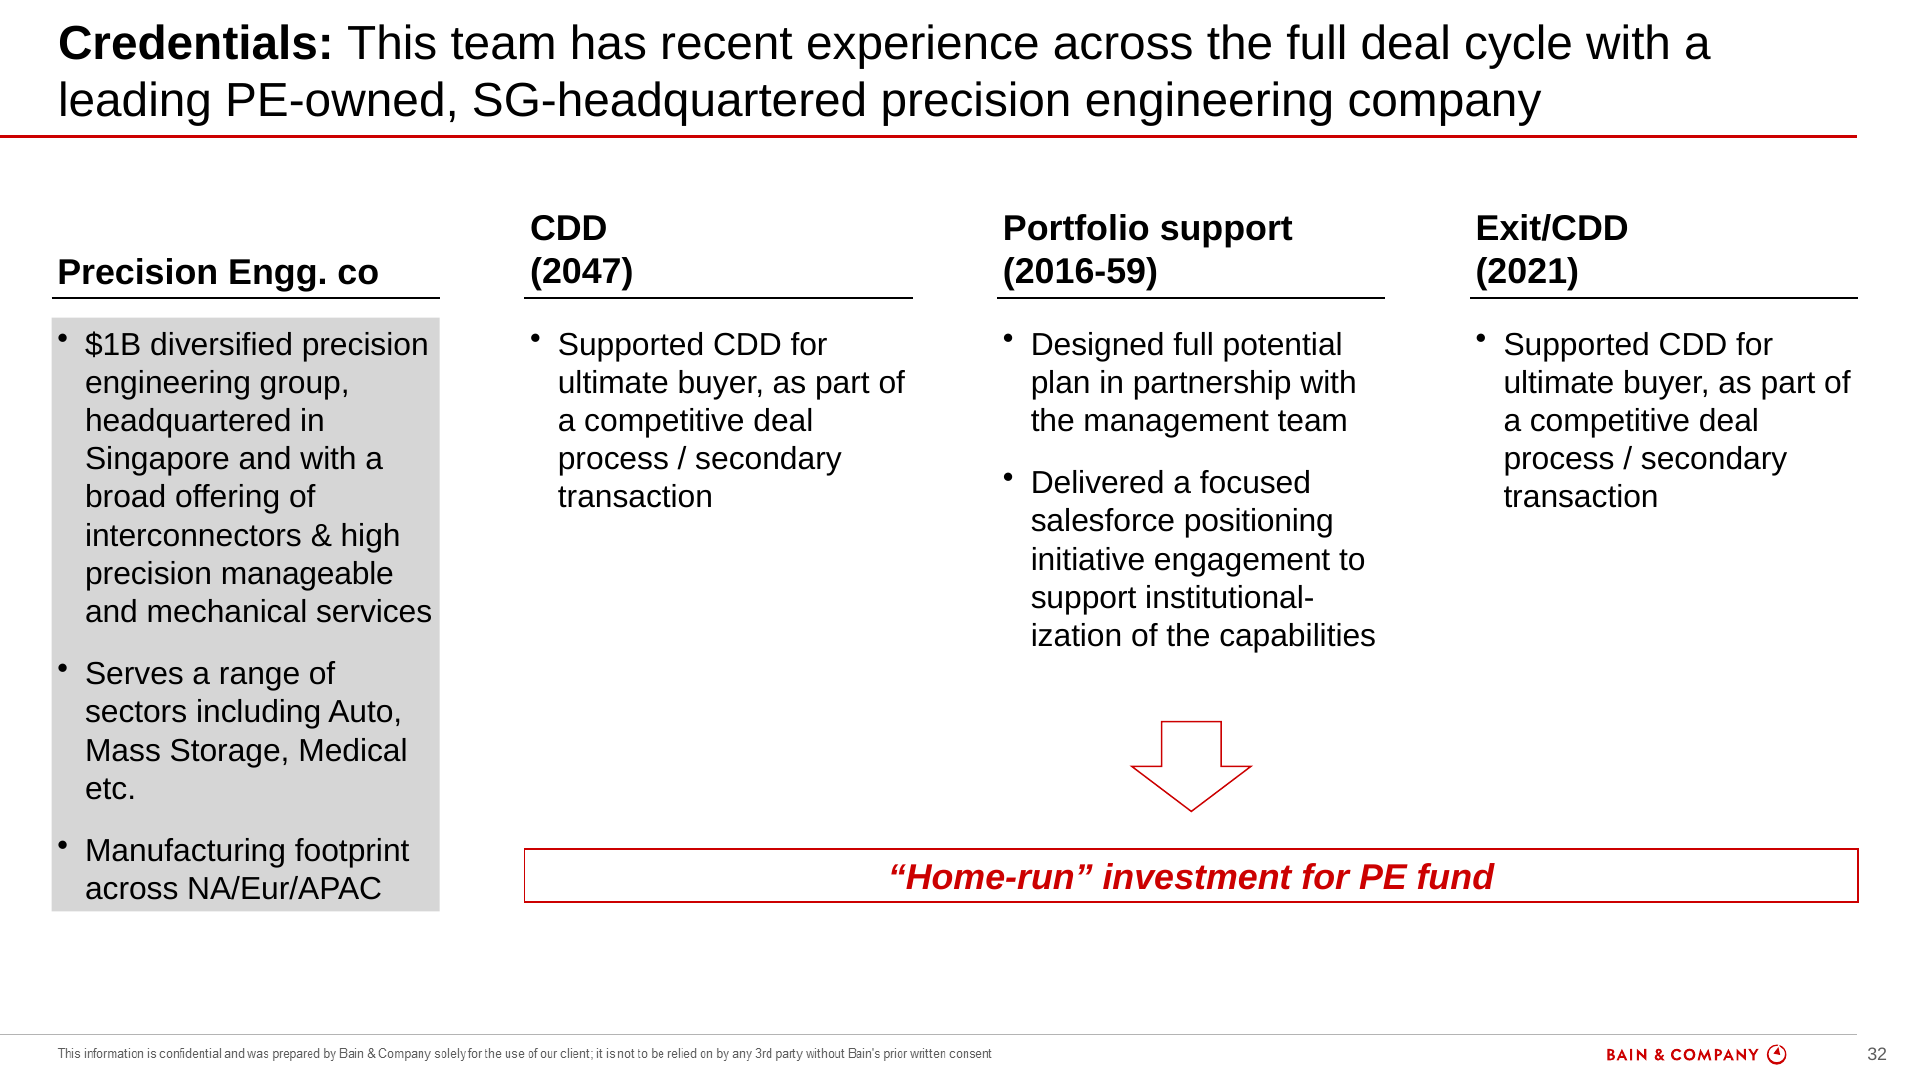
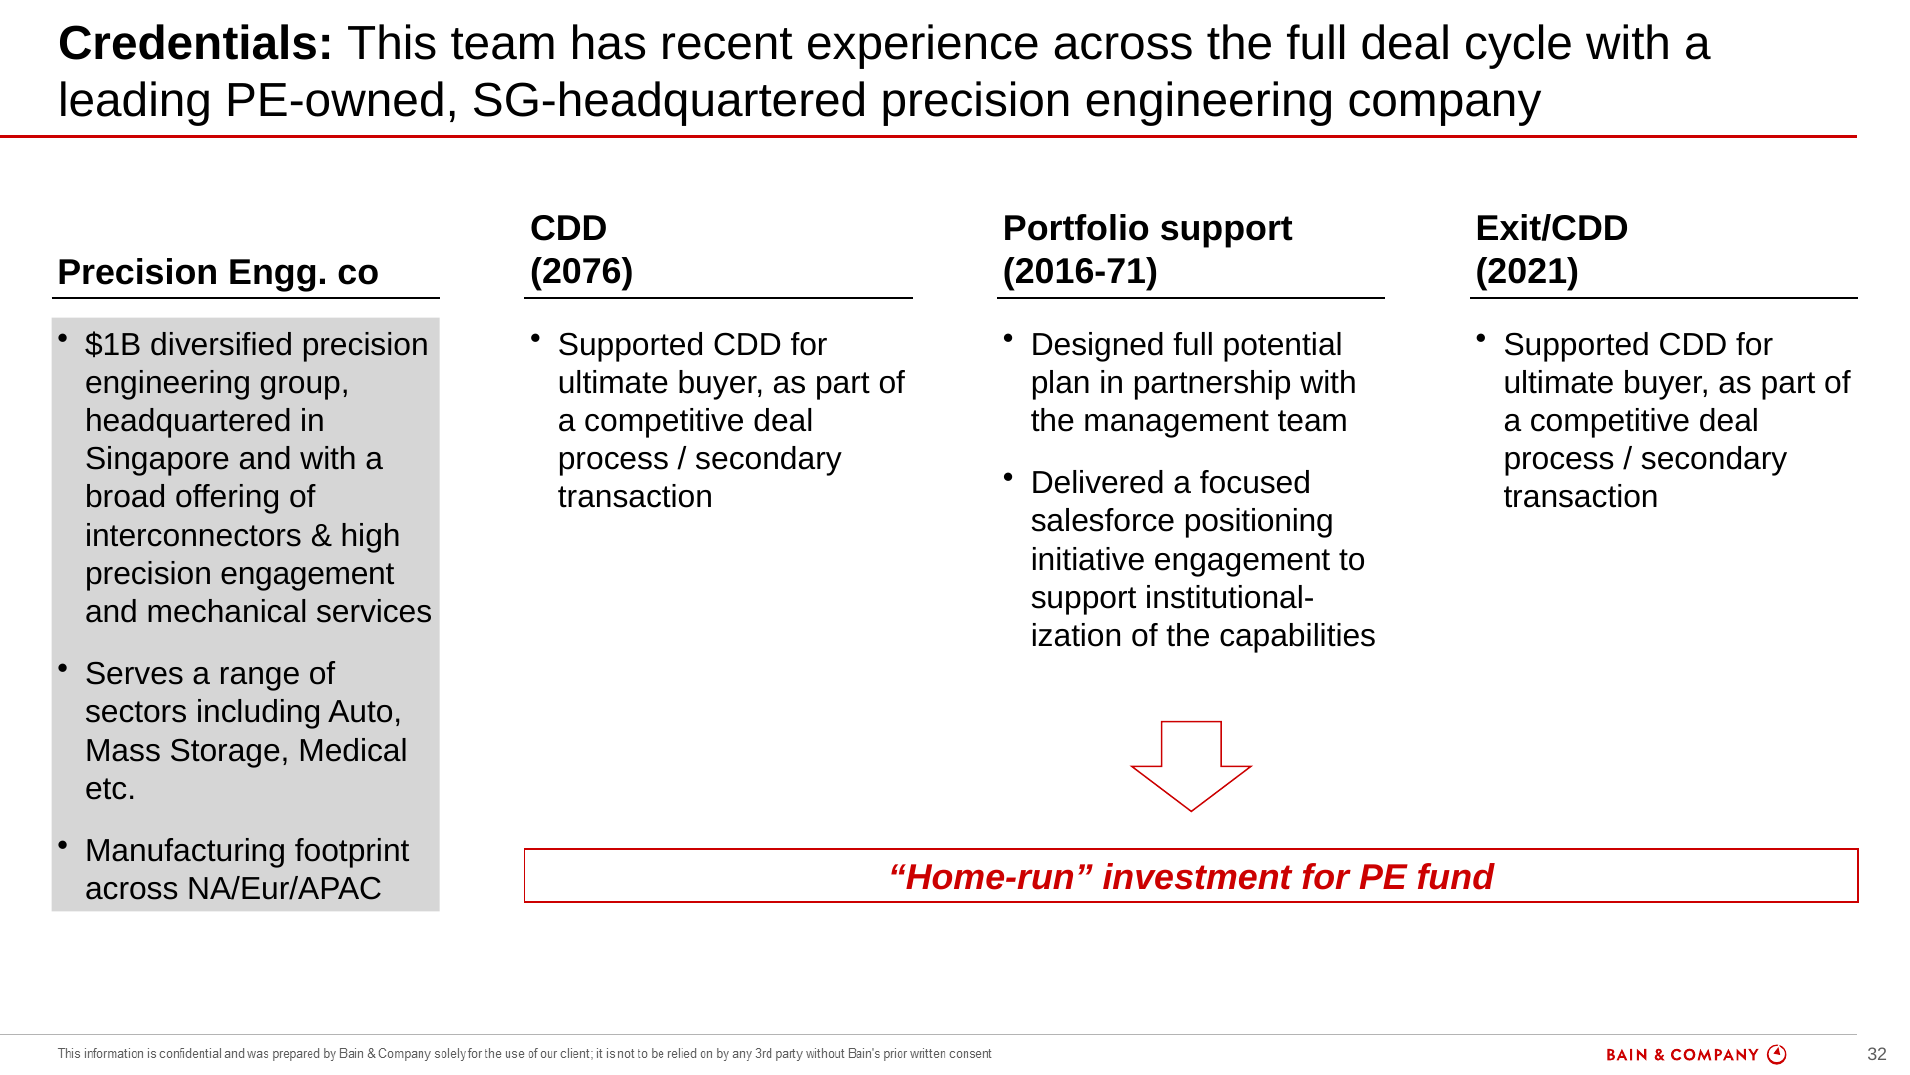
2047: 2047 -> 2076 (582, 272)
2016-59: 2016-59 -> 2016-71 (1080, 272)
precision manageable: manageable -> engagement (307, 573)
